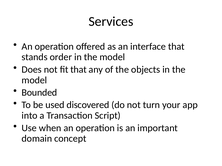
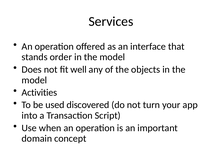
fit that: that -> well (79, 70)
Bounded: Bounded -> Activities (39, 93)
